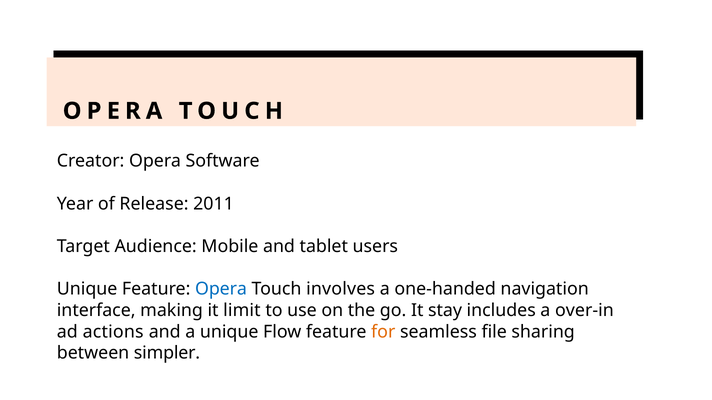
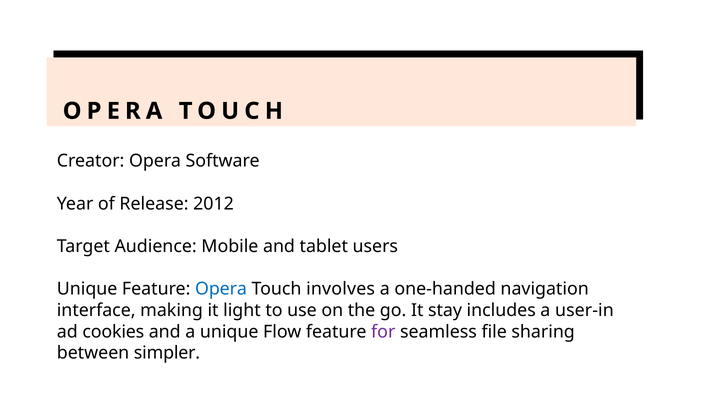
2011: 2011 -> 2012 (214, 204)
limit: limit -> light (242, 311)
over-in: over-in -> user-in (584, 311)
actions: actions -> cookies (113, 332)
for colour: orange -> purple (383, 332)
